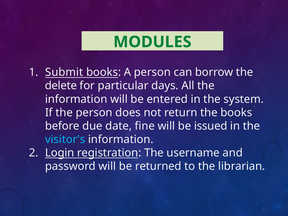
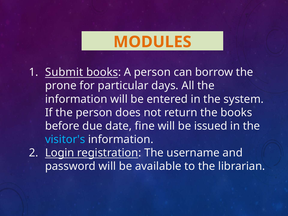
MODULES colour: green -> orange (152, 42)
delete: delete -> prone (61, 86)
returned: returned -> available (158, 166)
